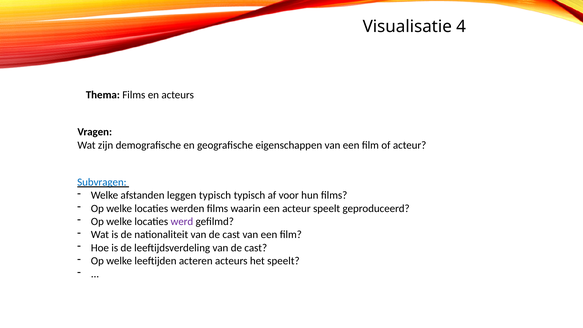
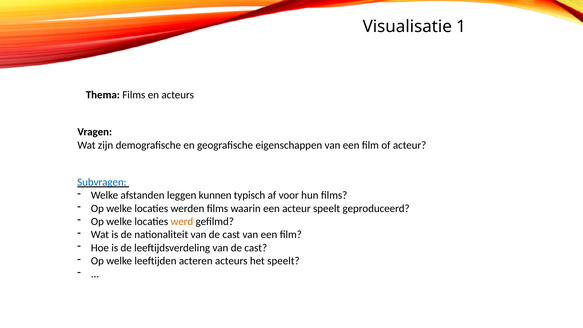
4: 4 -> 1 (461, 27)
leggen typisch: typisch -> kunnen (215, 195)
werd colour: purple -> orange (182, 221)
